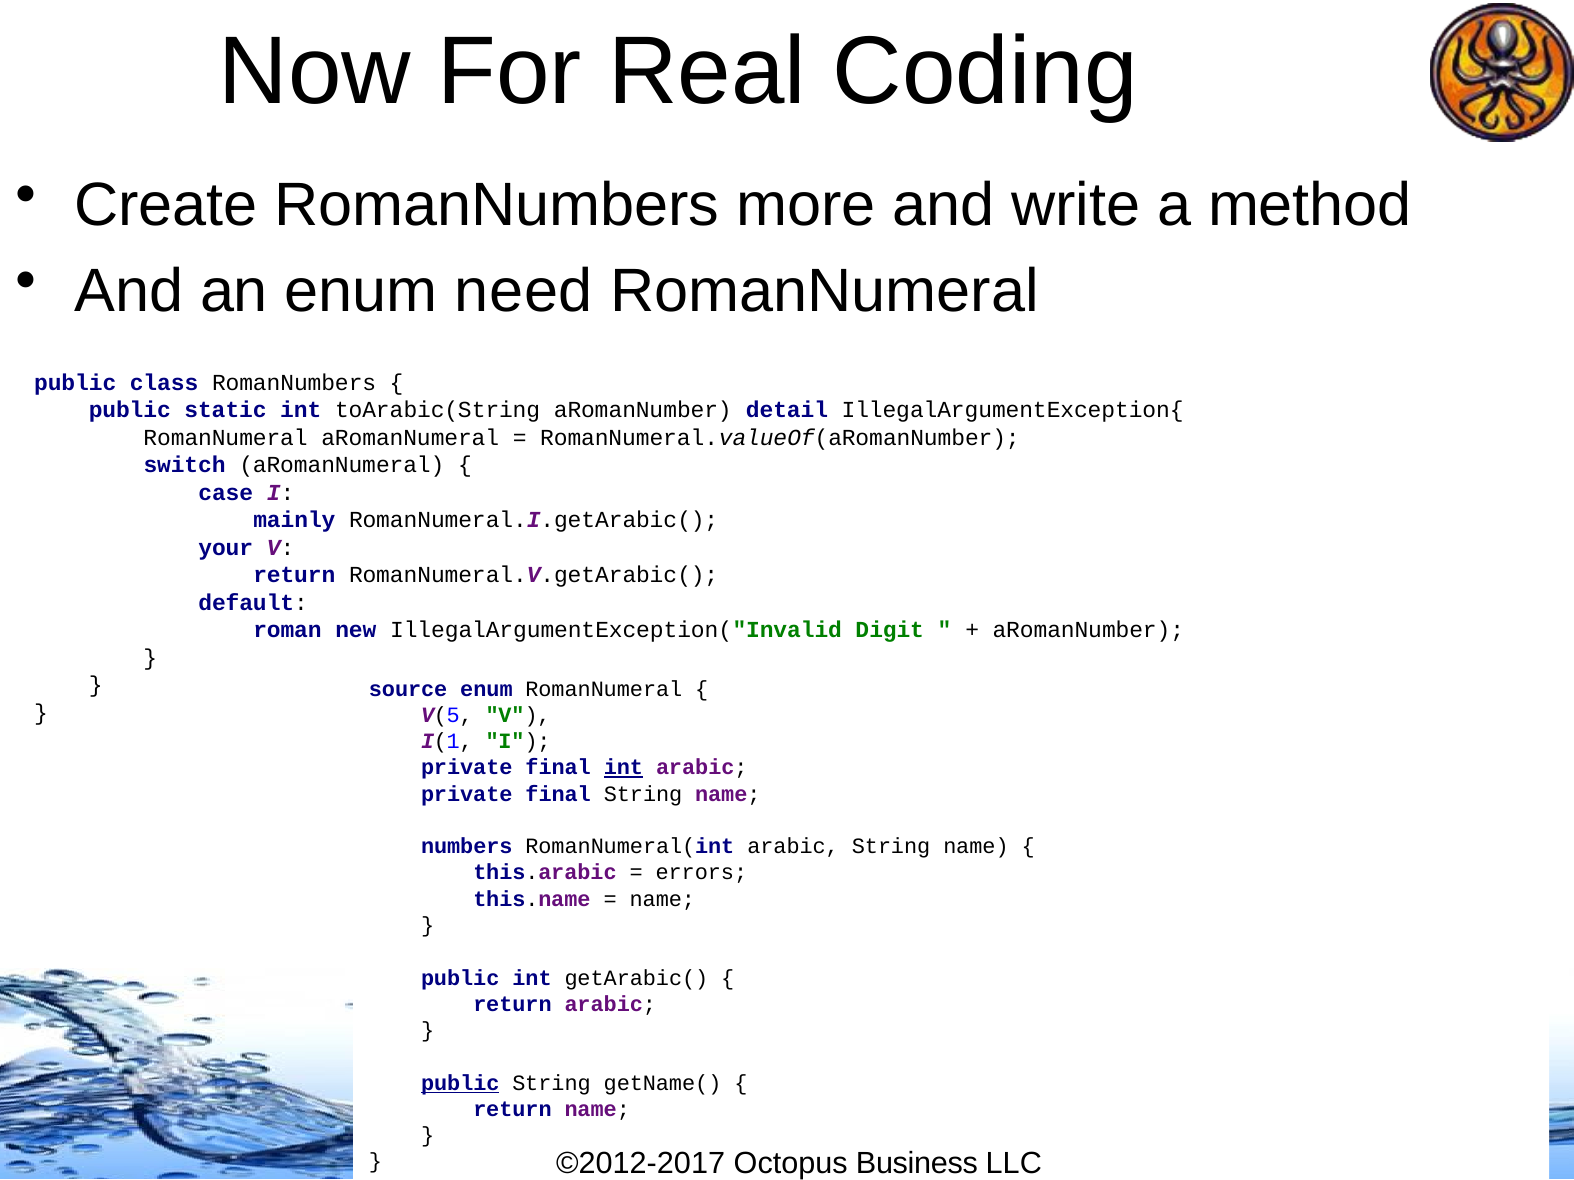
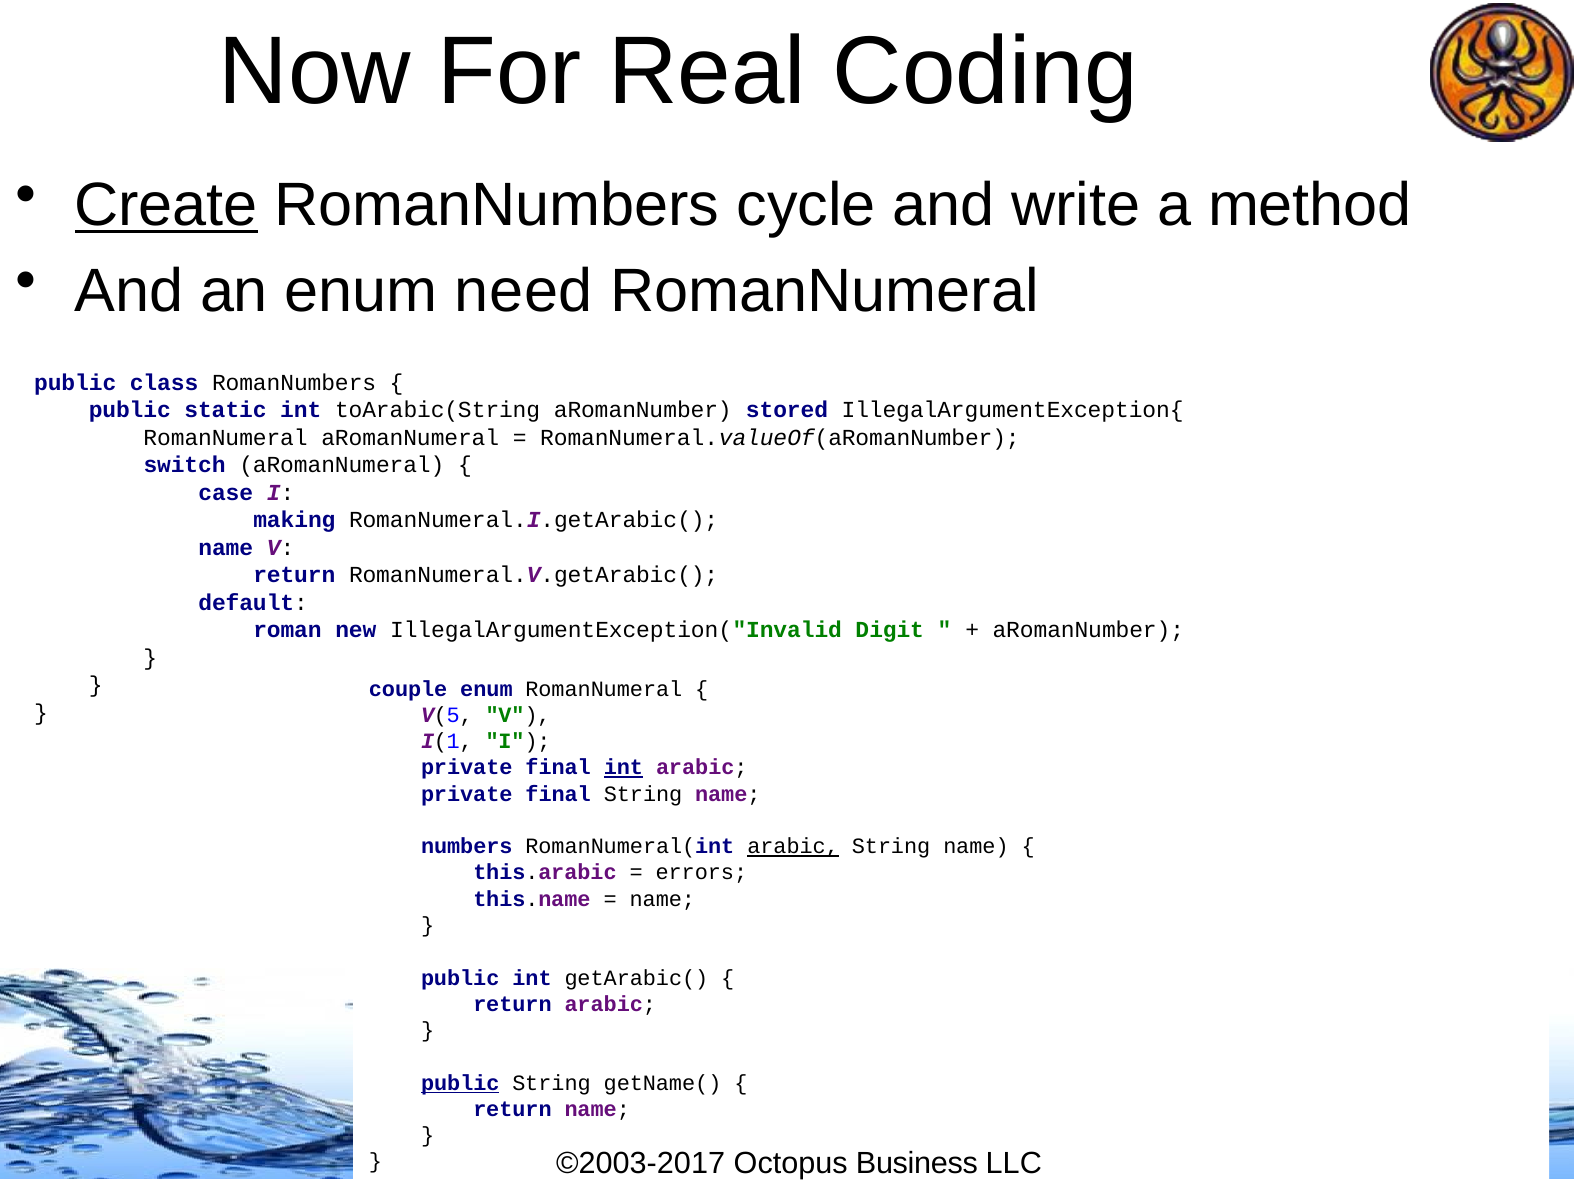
Create underline: none -> present (166, 205)
more: more -> cycle (806, 205)
detail: detail -> stored (787, 410)
mainly: mainly -> making (294, 521)
your: your -> name (226, 548)
source: source -> couple (408, 689)
arabic underline: none -> present (793, 847)
©2012-2017: ©2012-2017 -> ©2003-2017 (641, 1164)
